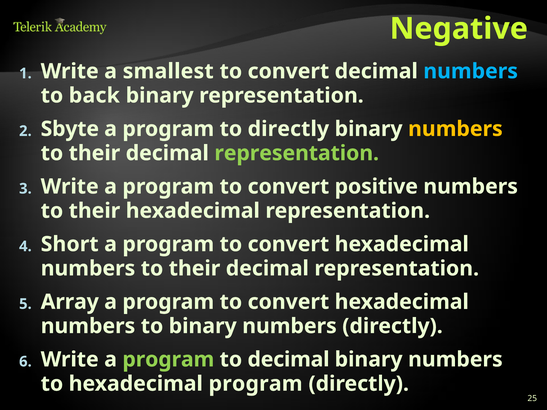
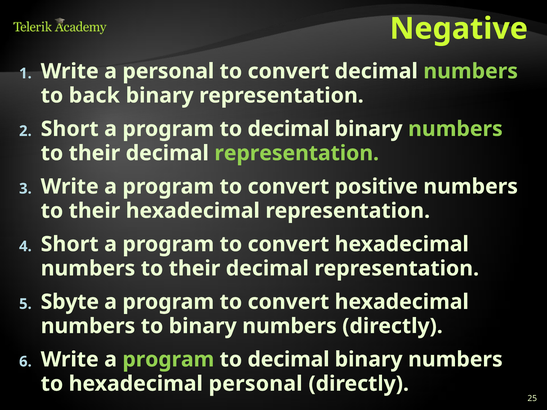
a smallest: smallest -> personal (168, 71)
numbers colour: light blue -> light green (471, 71)
Sbyte: Sbyte -> Short (70, 129)
directly: directly -> decimal (289, 129)
numbers colour: yellow -> light green (455, 129)
Array: Array -> Sbyte (70, 302)
hexadecimal program: program -> personal (256, 384)
